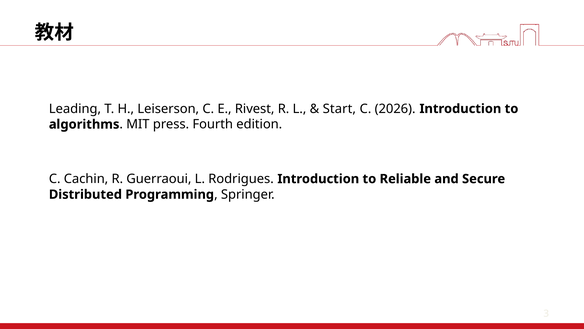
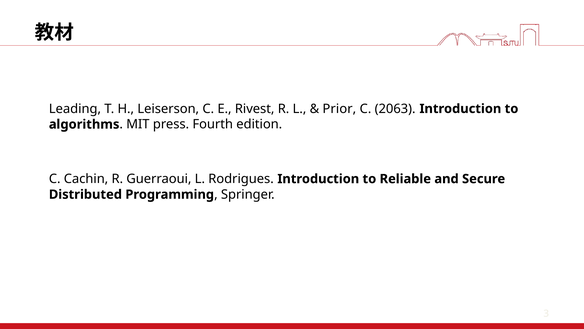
Start: Start -> Prior (339, 109)
2026: 2026 -> 2063 (395, 109)
